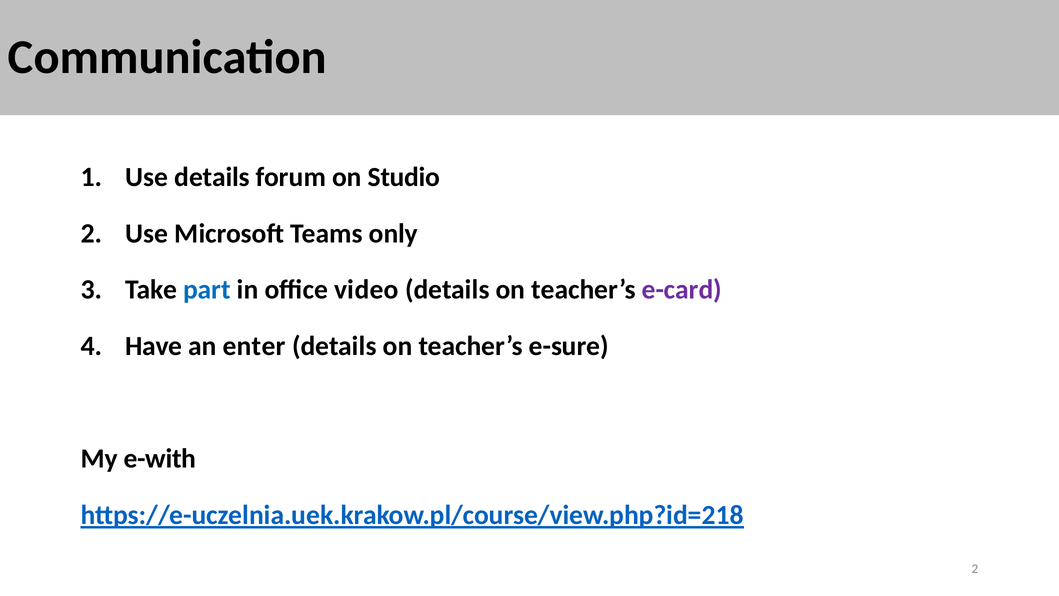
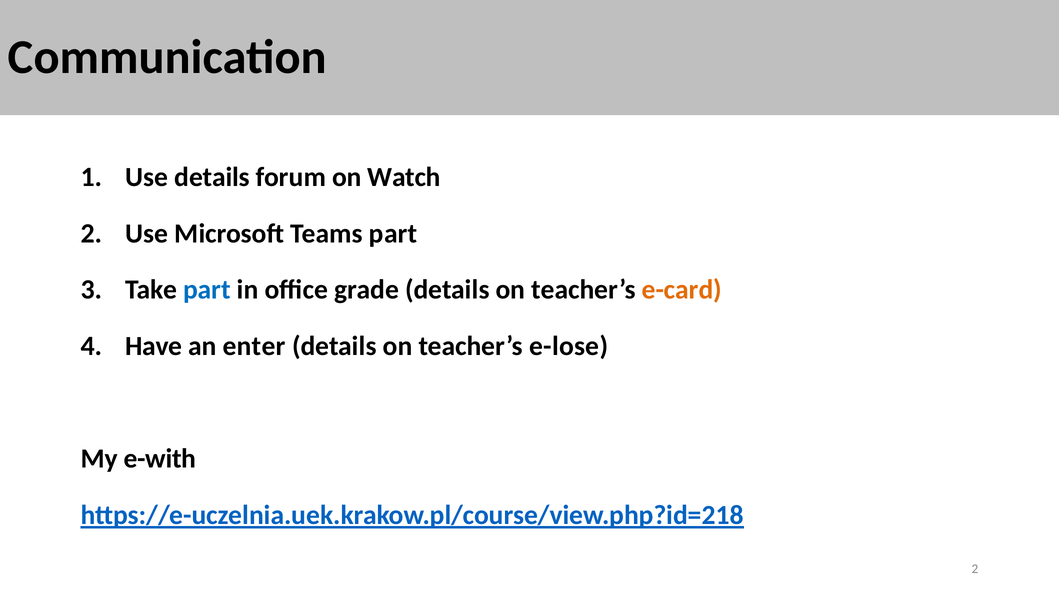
Studio: Studio -> Watch (404, 177)
Teams only: only -> part (393, 233)
video: video -> grade (367, 290)
e-card colour: purple -> orange (682, 290)
e-sure: e-sure -> e-lose (569, 346)
